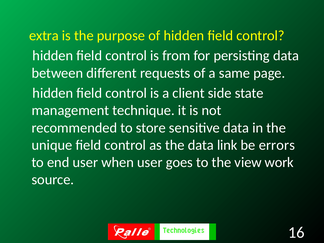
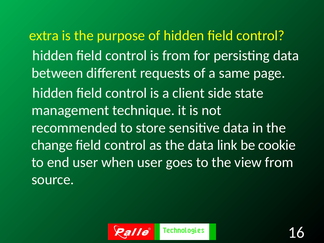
unique: unique -> change (52, 145)
errors: errors -> cookie (277, 145)
view work: work -> from (279, 162)
